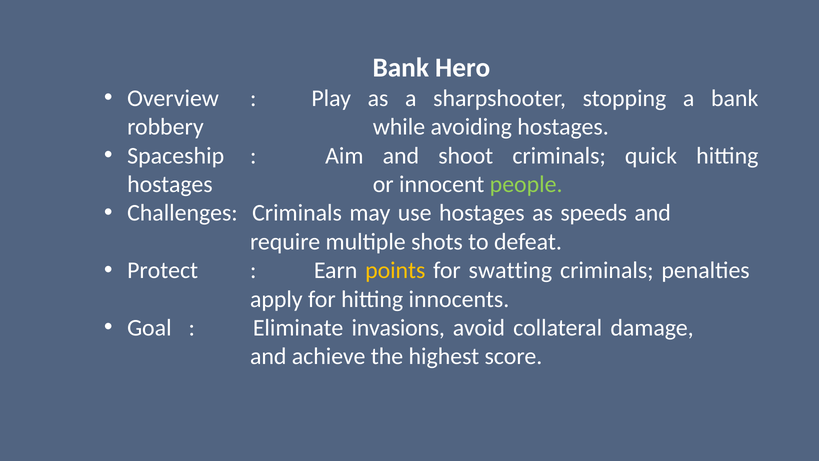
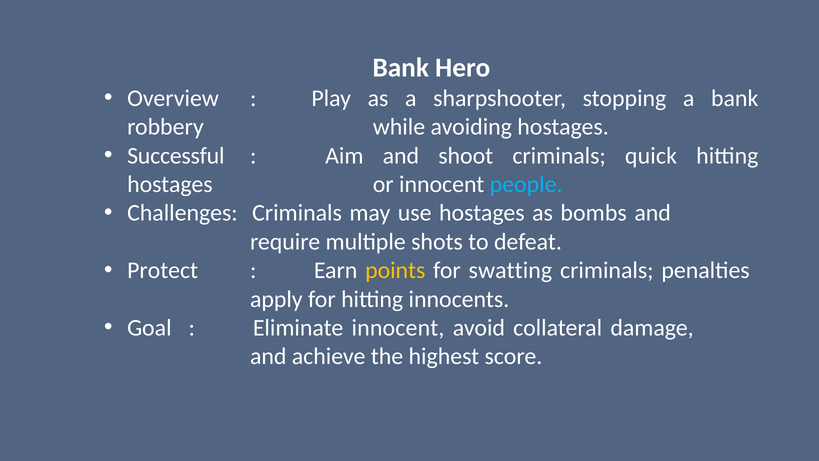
Spaceship: Spaceship -> Successful (176, 156)
people colour: light green -> light blue (526, 184)
speeds: speeds -> bombs (594, 213)
Eliminate invasions: invasions -> innocent (398, 328)
